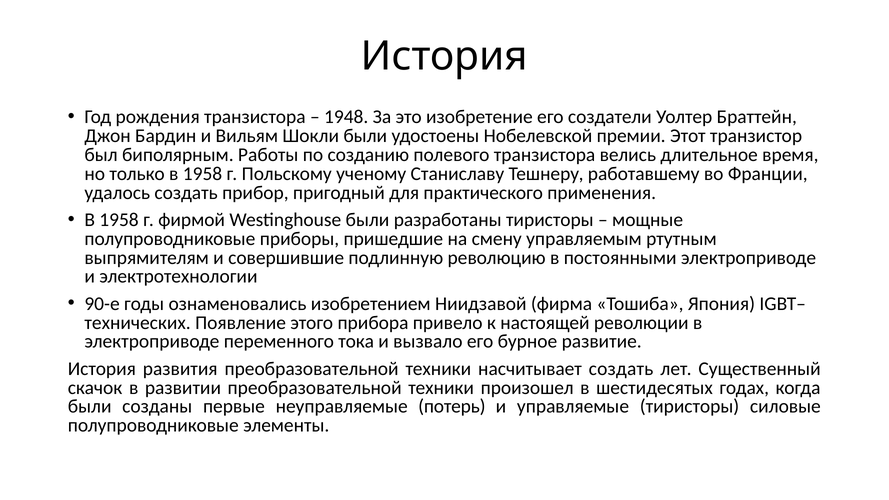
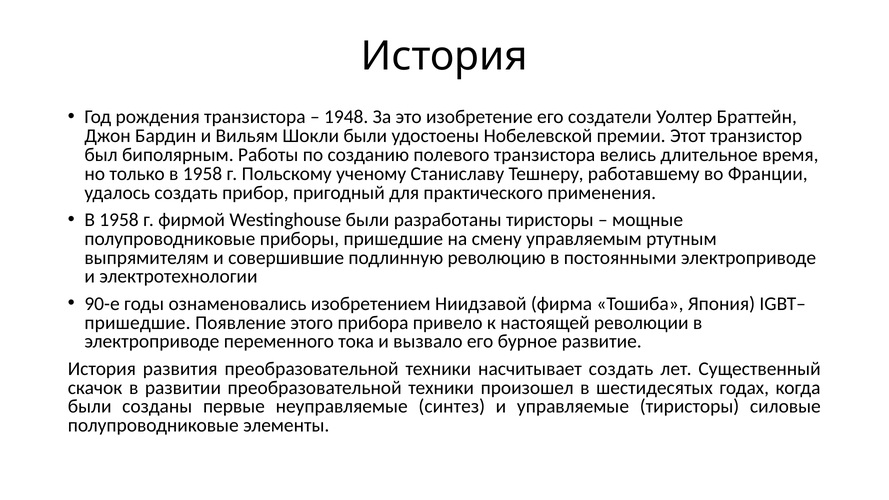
технических: технических -> пришедшие (138, 323)
потерь: потерь -> синтез (452, 407)
